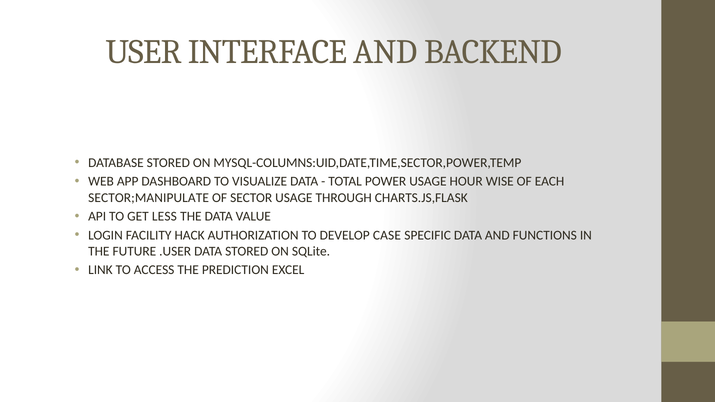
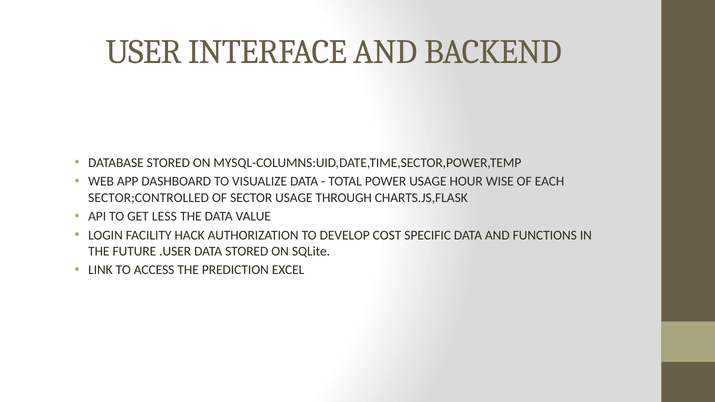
SECTOR;MANIPULATE: SECTOR;MANIPULATE -> SECTOR;CONTROLLED (149, 198)
CASE: CASE -> COST (387, 235)
